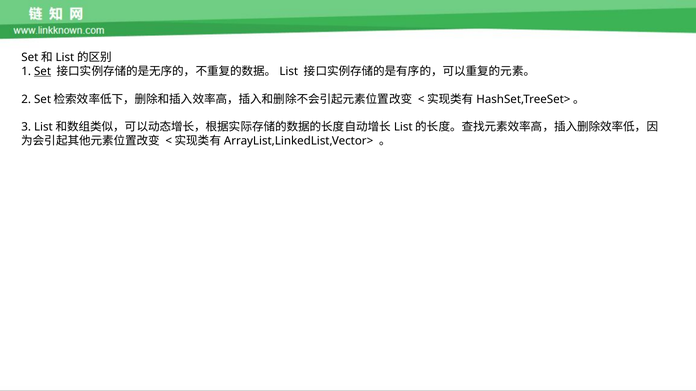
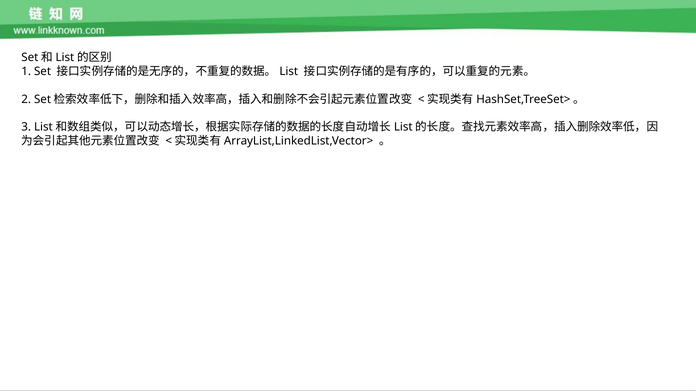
Set underline: present -> none (43, 72)
